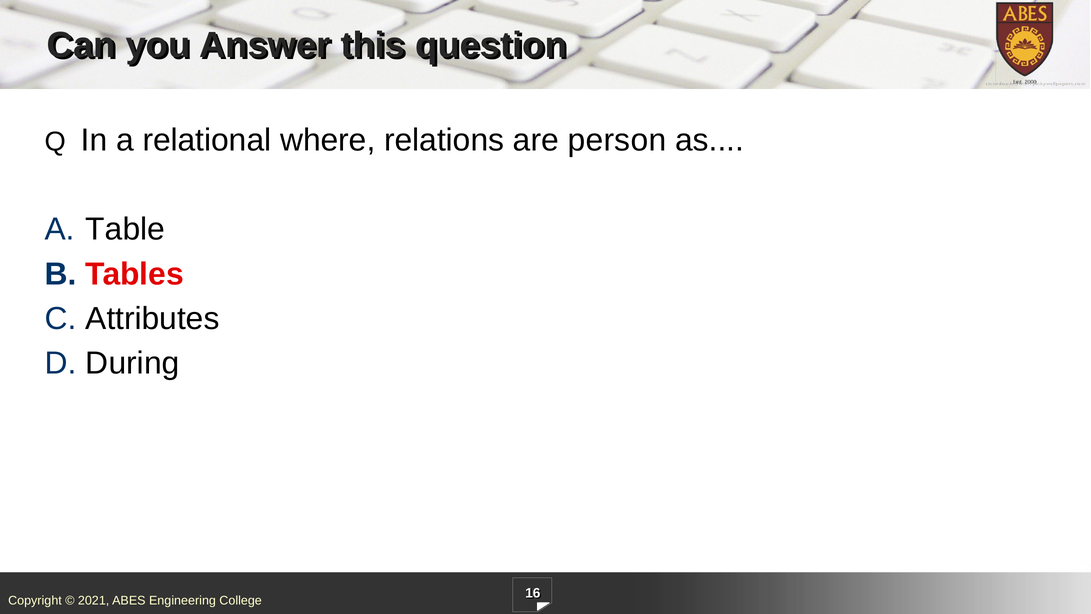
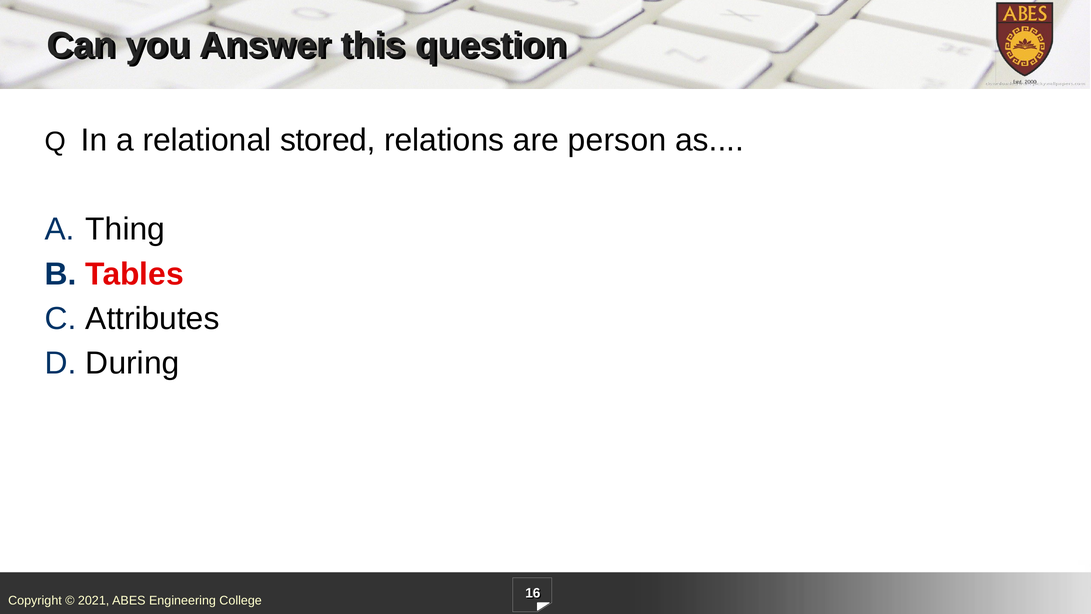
where: where -> stored (328, 140)
Table: Table -> Thing (125, 229)
